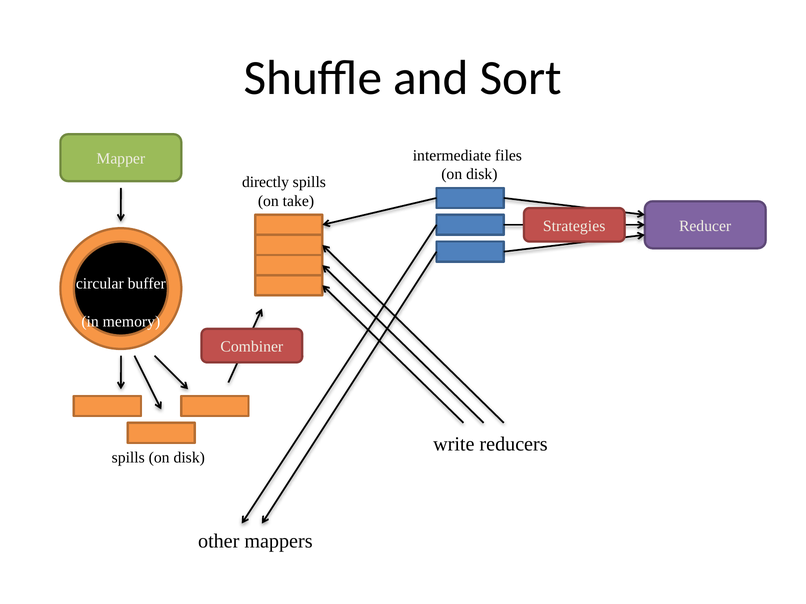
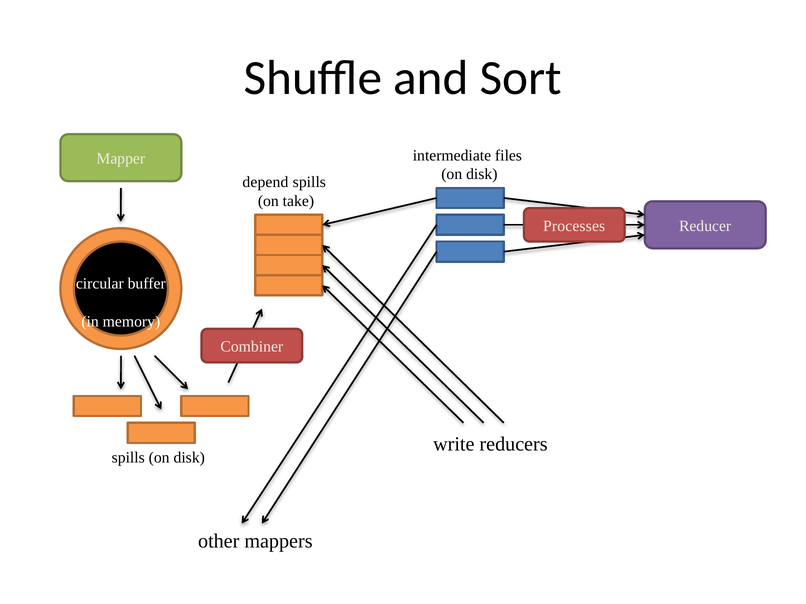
directly: directly -> depend (265, 182)
Strategies: Strategies -> Processes (574, 226)
